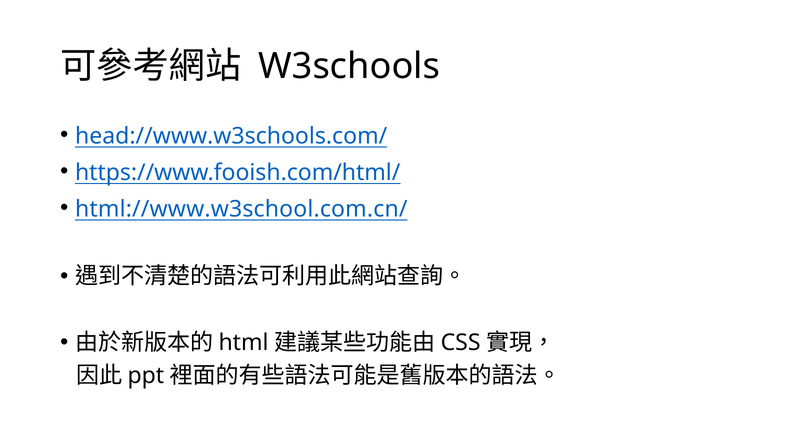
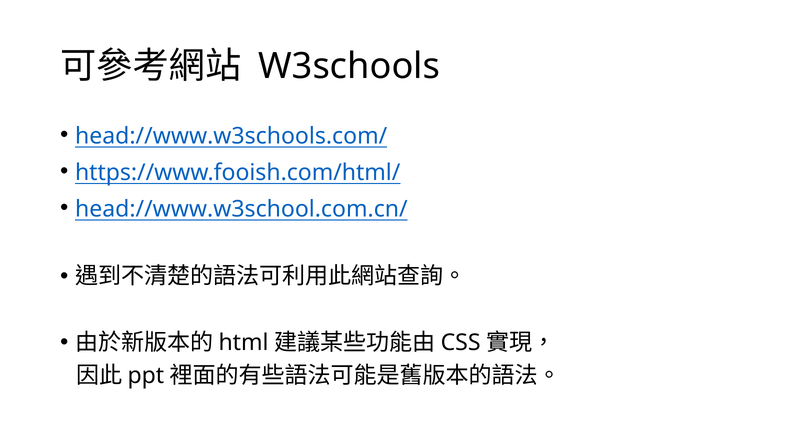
html://www.w3school.com.cn/: html://www.w3school.com.cn/ -> head://www.w3school.com.cn/ (241, 209)
